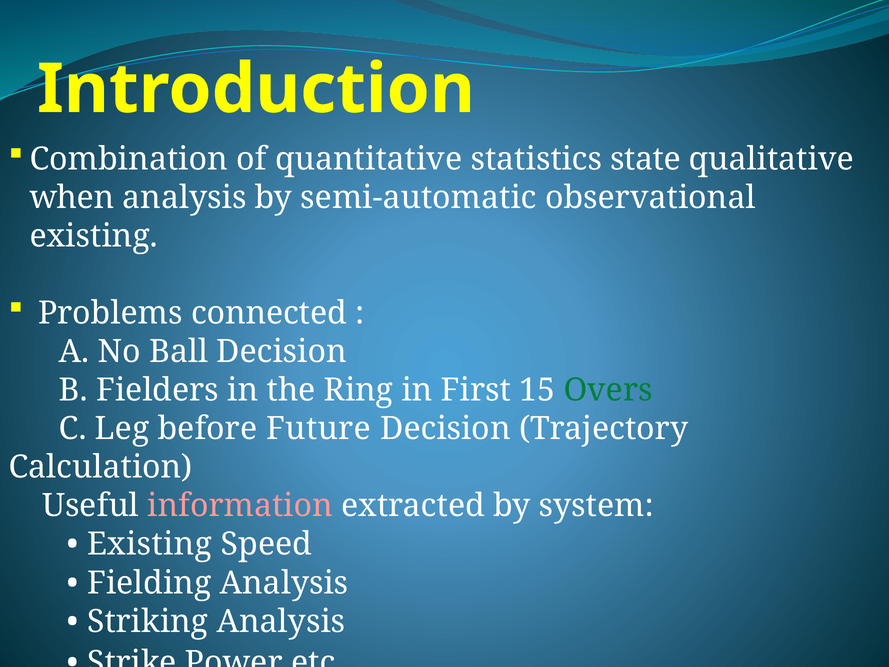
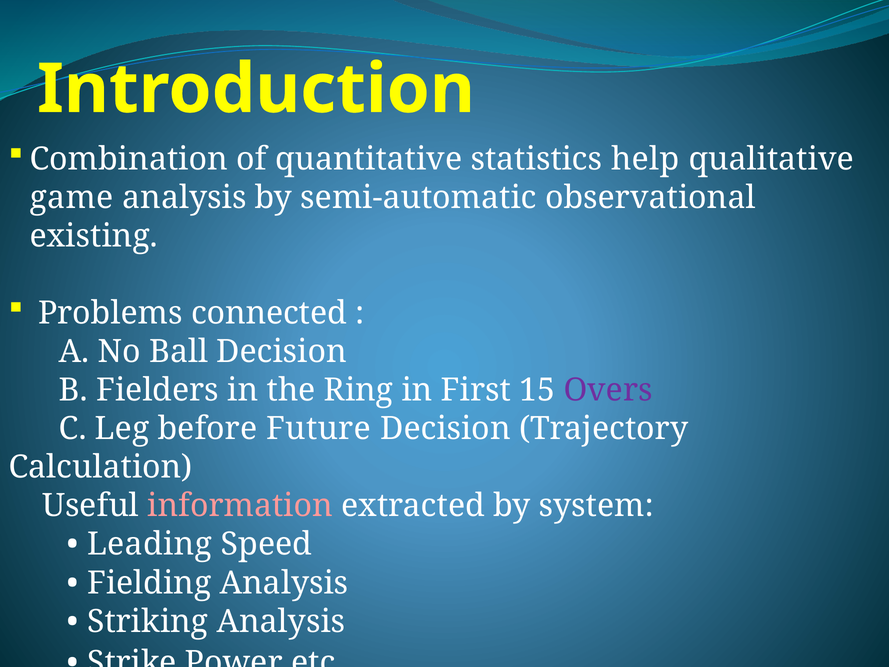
state: state -> help (645, 159)
when: when -> game (72, 198)
Overs colour: green -> purple (608, 390)
Existing: Existing -> Leading (150, 544)
